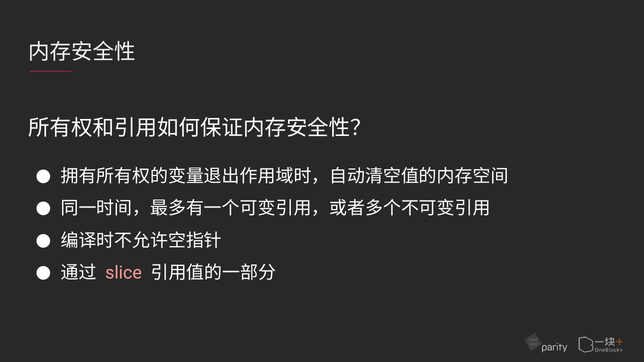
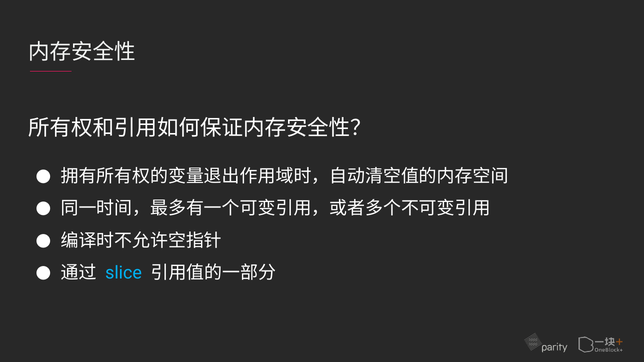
slice colour: pink -> light blue (124, 273)
